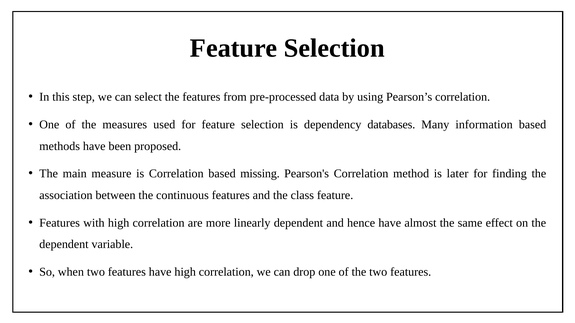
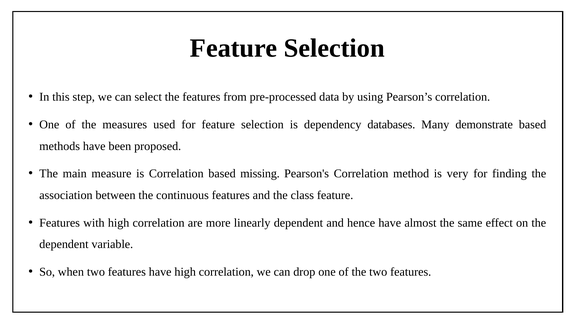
information: information -> demonstrate (484, 125)
later: later -> very (458, 174)
